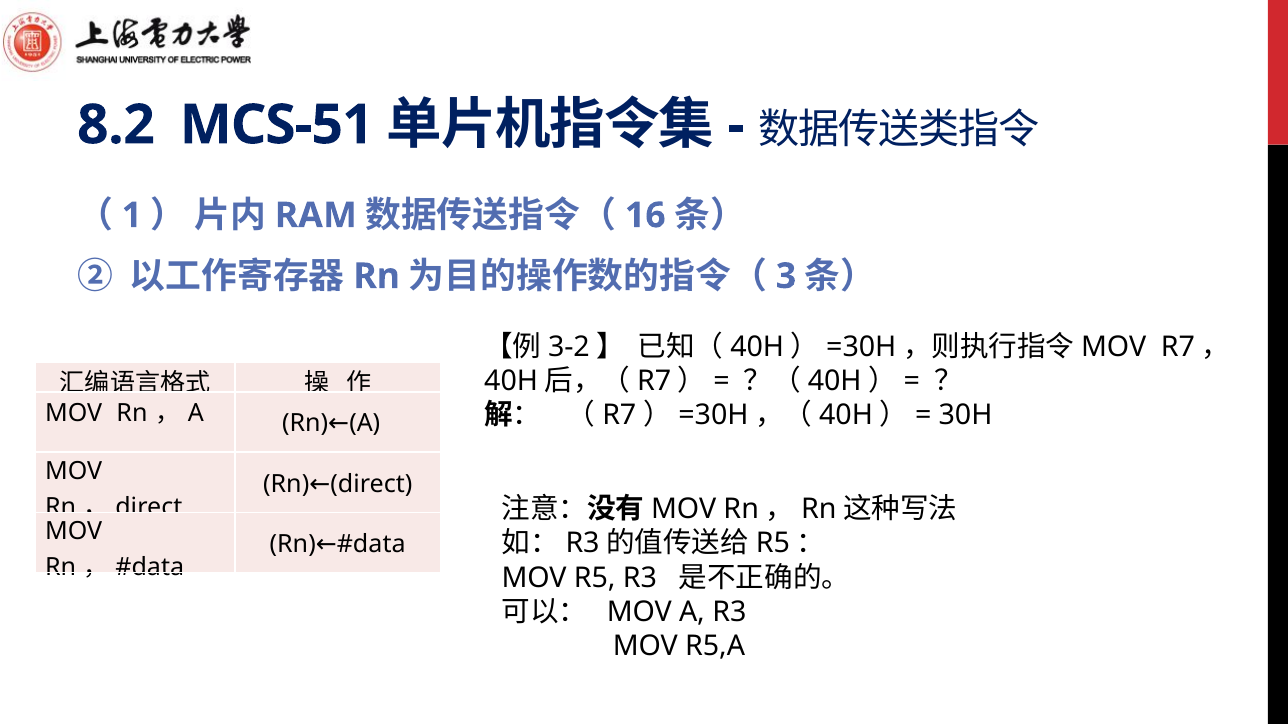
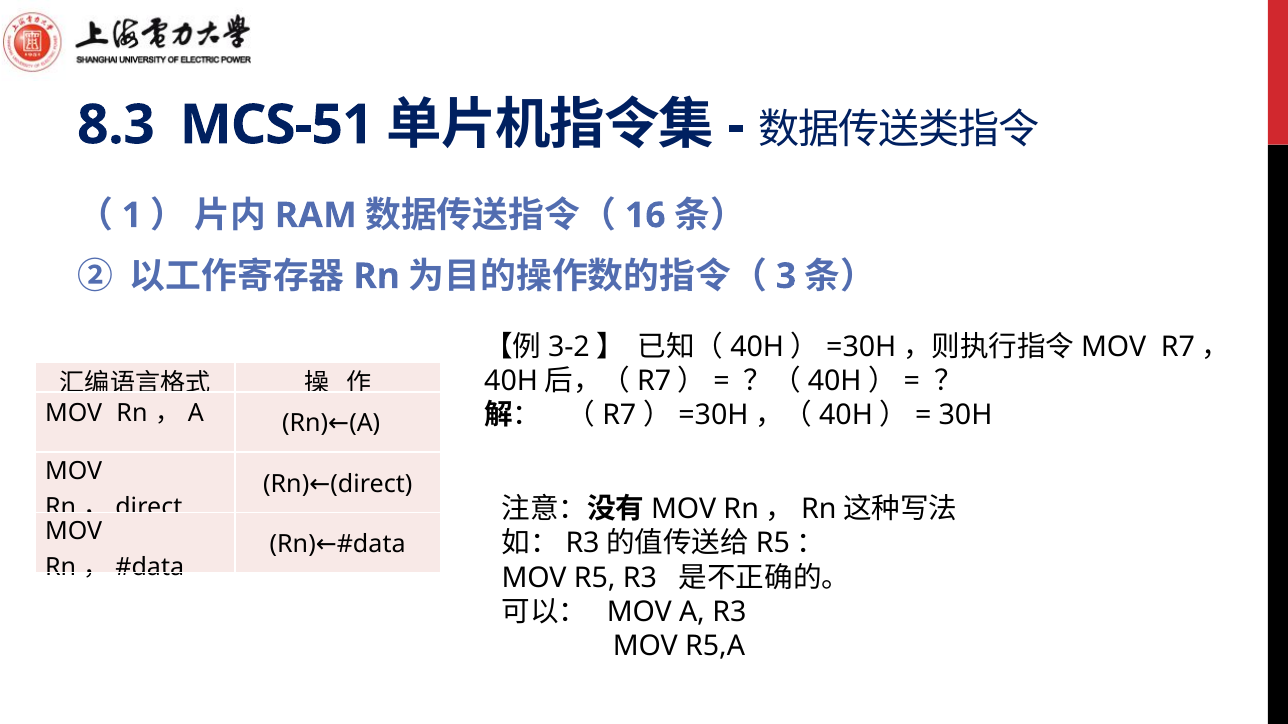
8.2: 8.2 -> 8.3 (116, 125)
